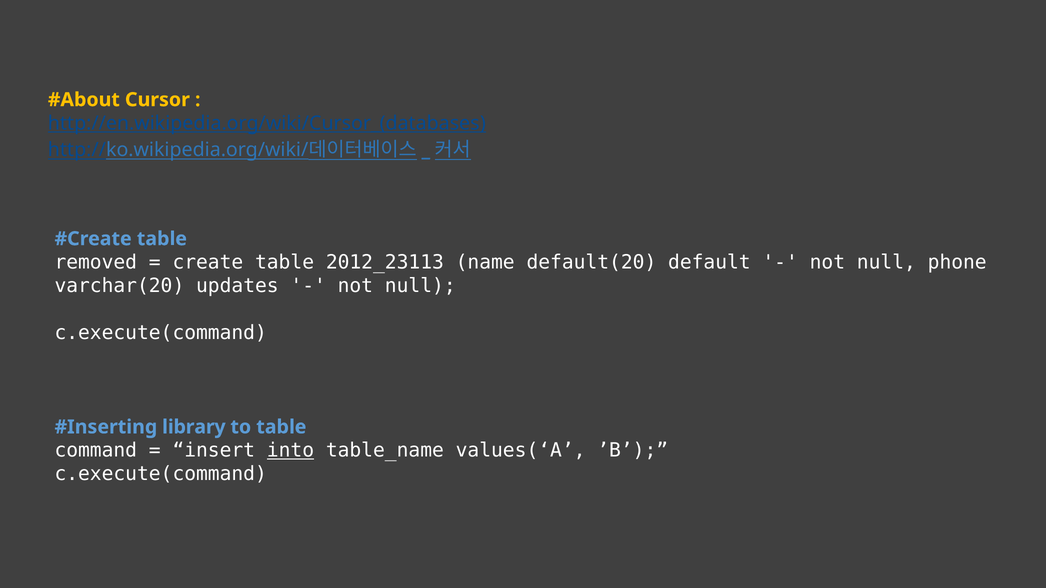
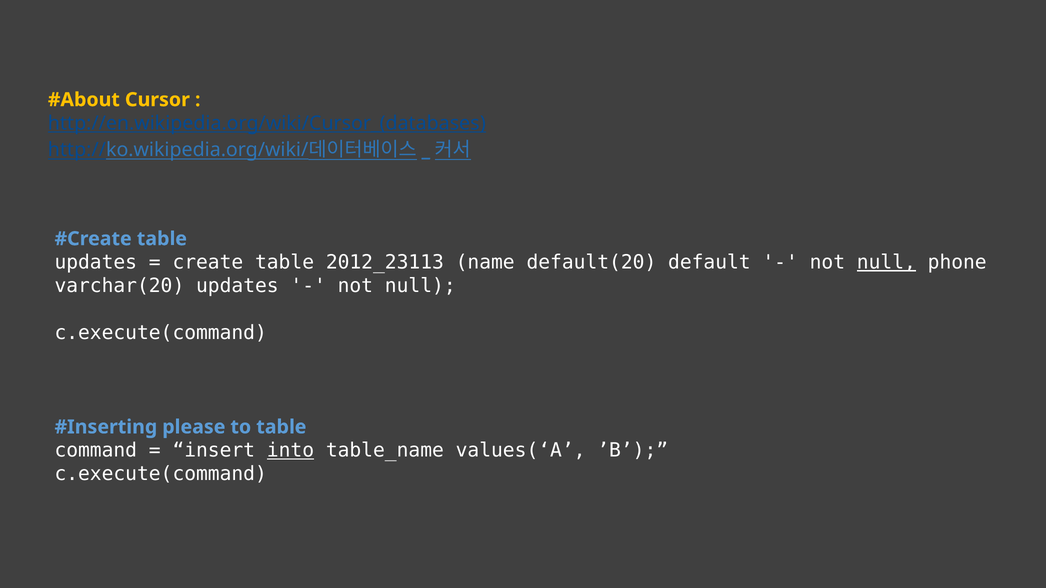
removed: removed -> updates (96, 262)
null underline: none -> present (886, 262)
library: library -> please (194, 427)
